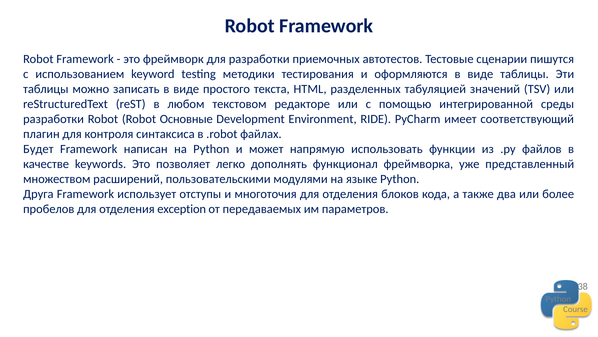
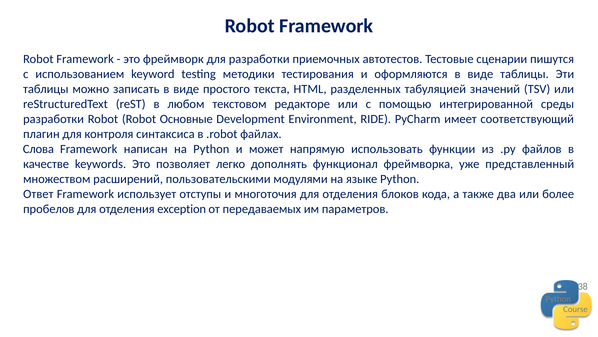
Будет: Будет -> Слова (38, 149)
Друга: Друга -> Ответ (38, 194)
